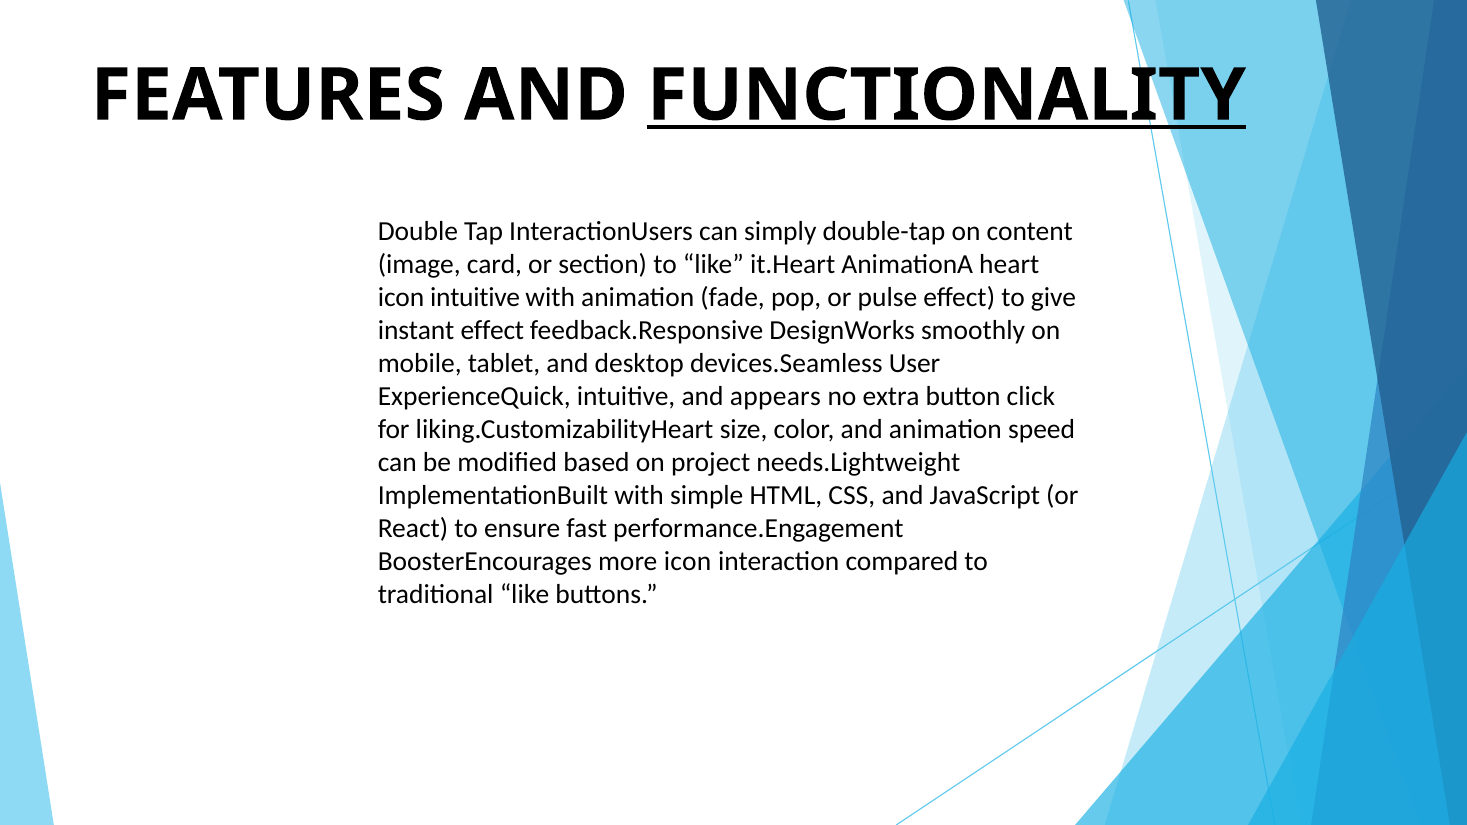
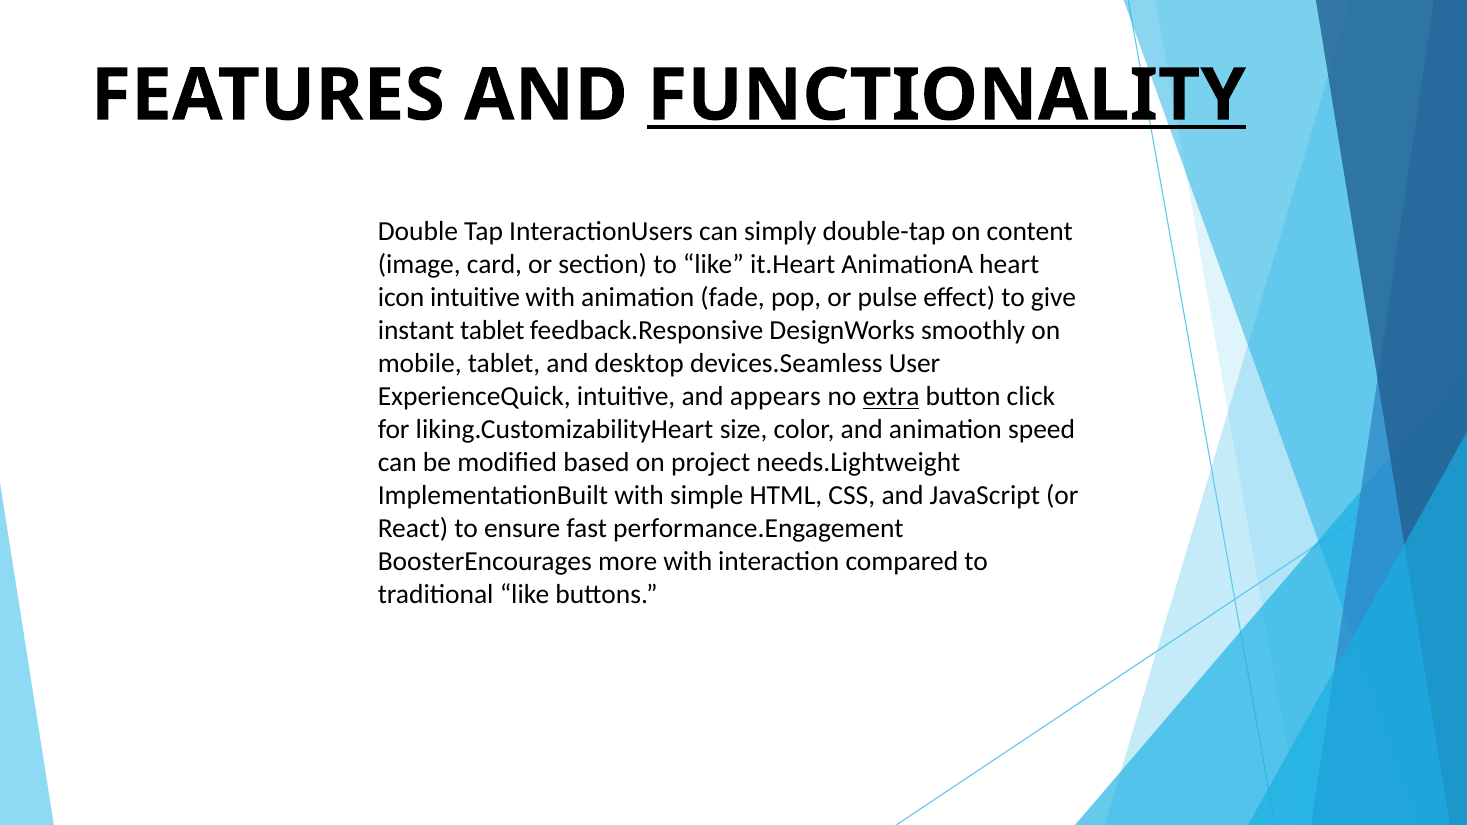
instant effect: effect -> tablet (492, 331)
extra underline: none -> present (891, 397)
more icon: icon -> with (688, 562)
